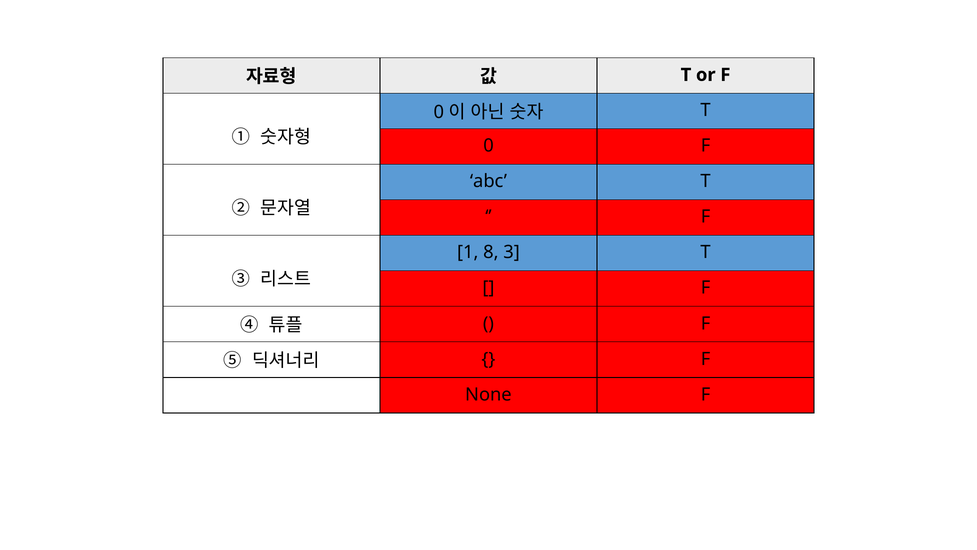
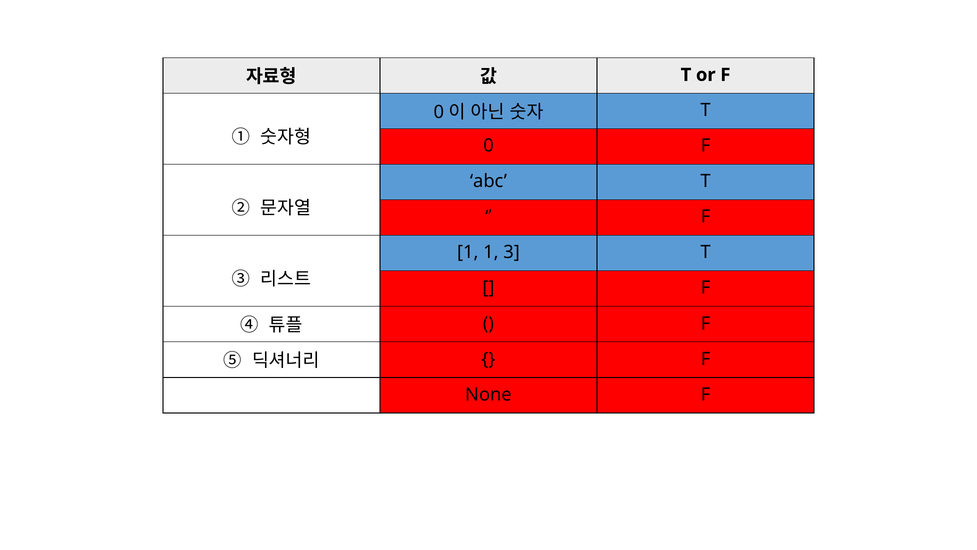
1 8: 8 -> 1 (491, 252)
